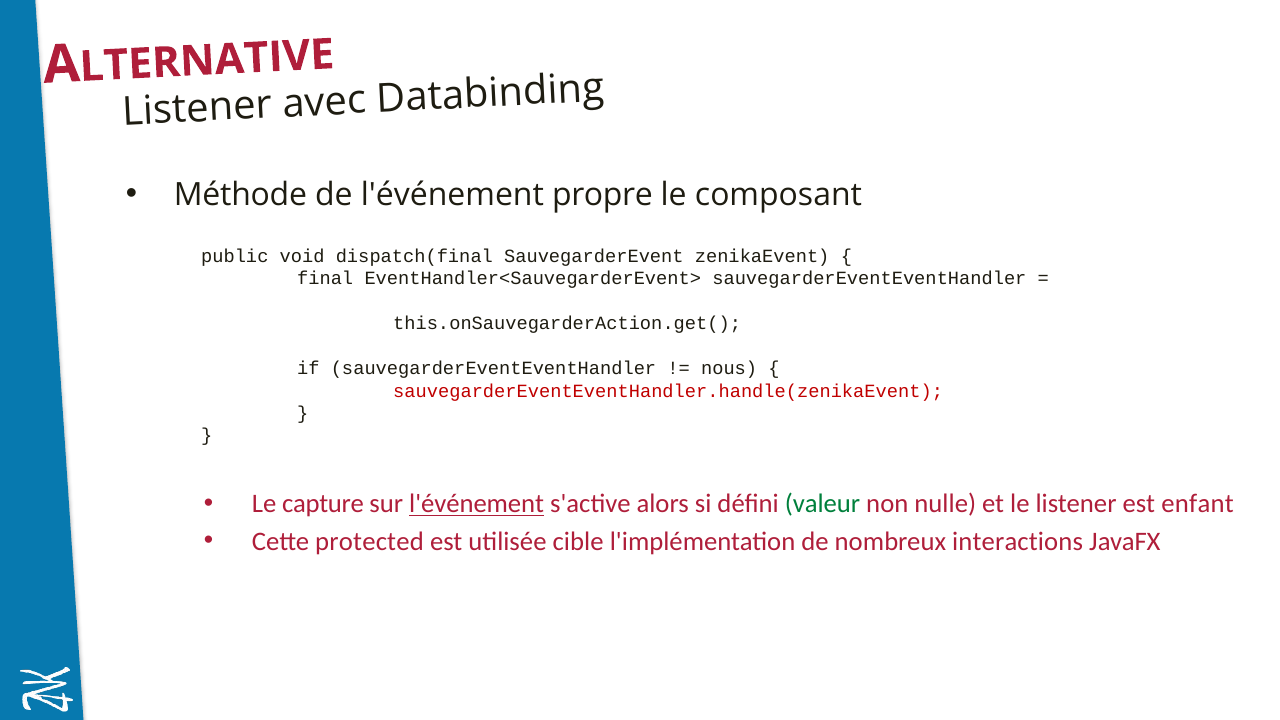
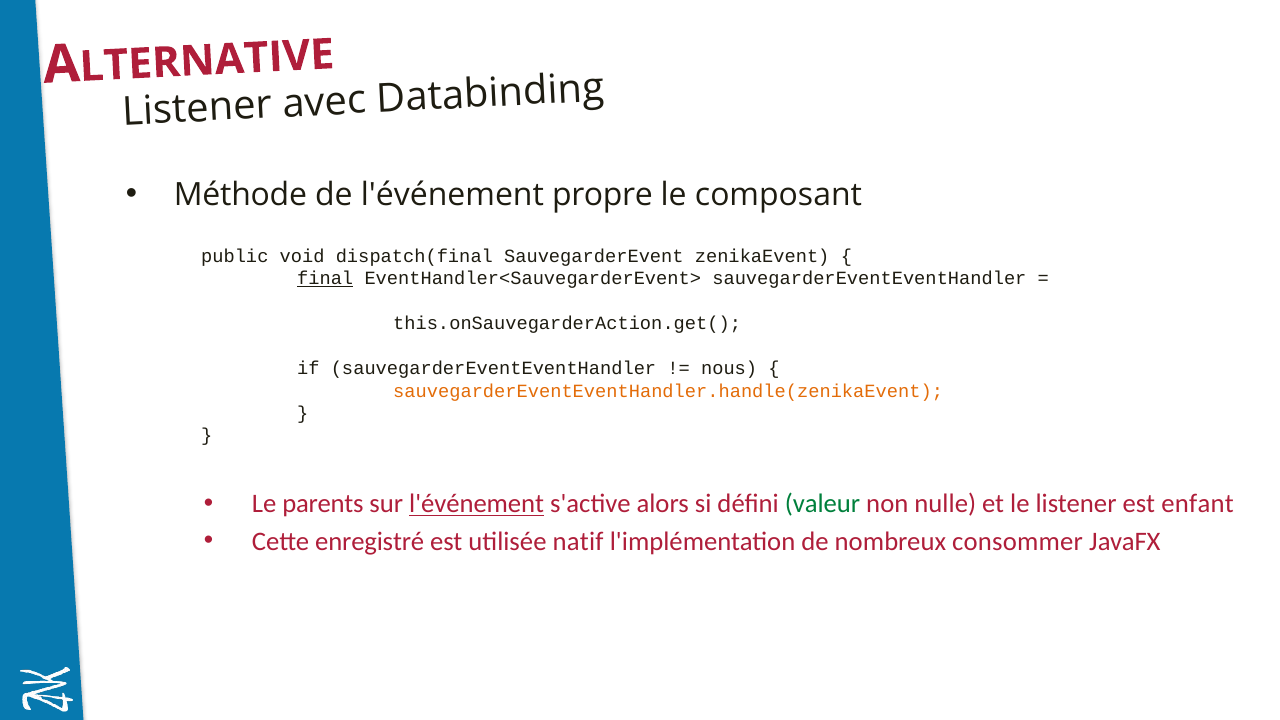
final underline: none -> present (325, 279)
sauvegarderEventEventHandler.handle(zenikaEvent colour: red -> orange (668, 391)
capture: capture -> parents (323, 504)
protected: protected -> enregistré (370, 541)
cible: cible -> natif (578, 541)
interactions: interactions -> consommer (1018, 541)
